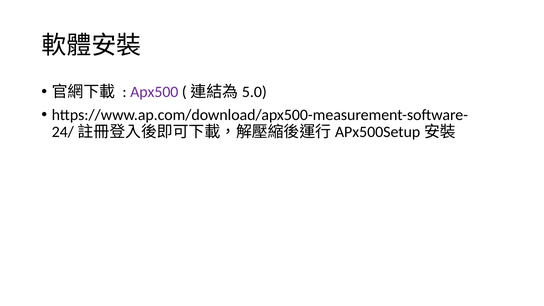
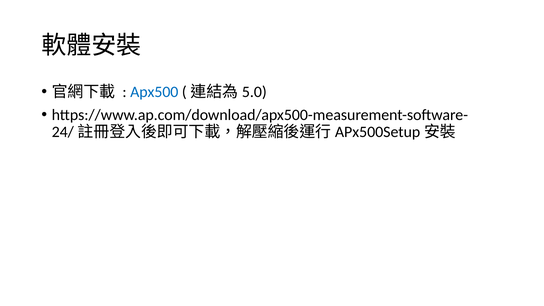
Apx500 colour: purple -> blue (154, 92)
